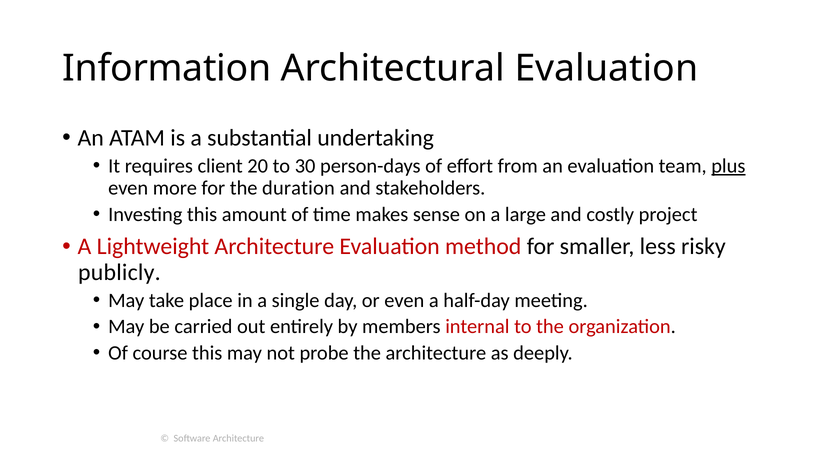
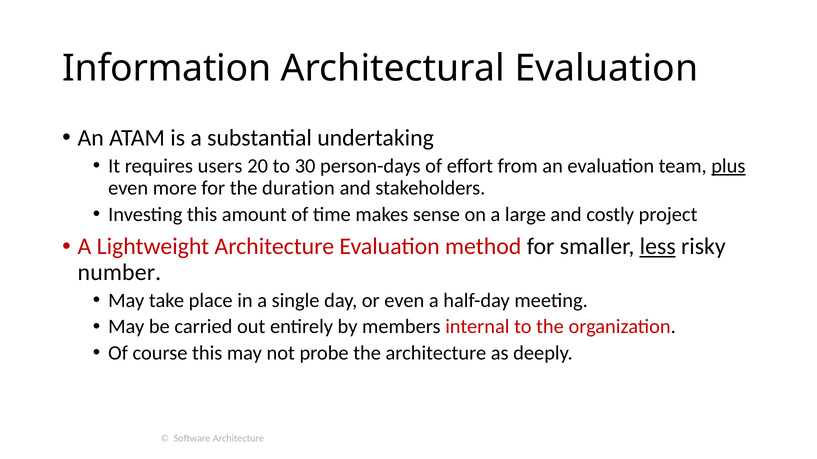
client: client -> users (220, 166)
less underline: none -> present (658, 247)
publicly: publicly -> number (119, 273)
